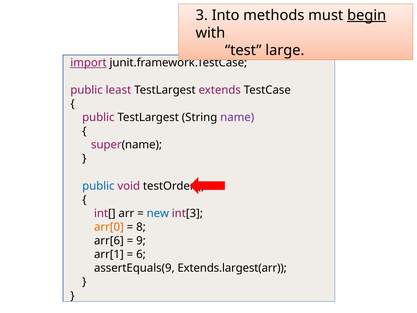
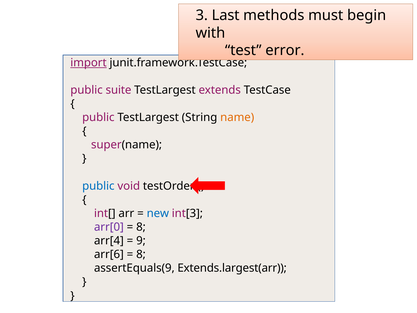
Into: Into -> Last (226, 15)
begin underline: present -> none (367, 15)
large: large -> error (285, 50)
least: least -> suite (119, 90)
name colour: purple -> orange (237, 117)
arr[0 colour: orange -> purple (109, 227)
arr[6: arr[6 -> arr[4 (109, 241)
arr[1: arr[1 -> arr[6 (109, 254)
6: 6 -> 8 (141, 254)
